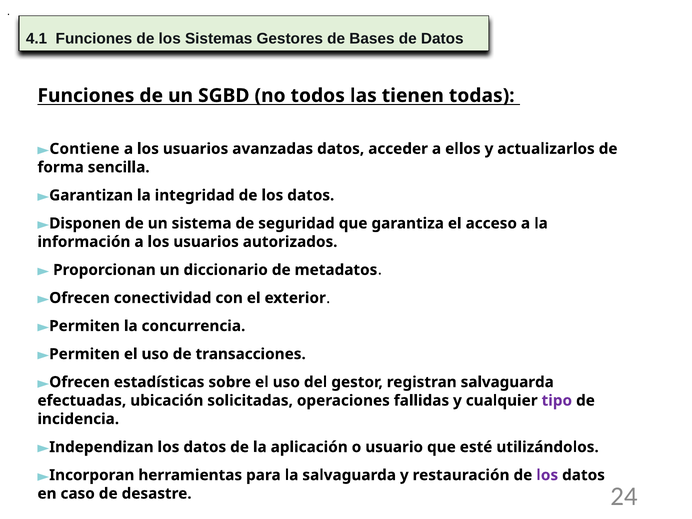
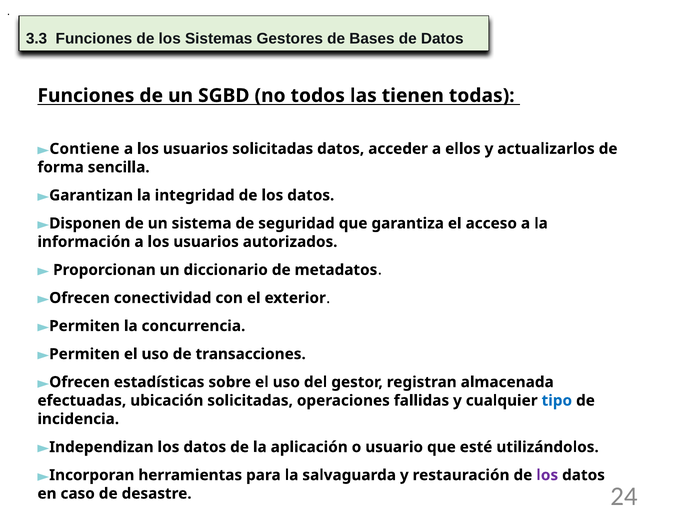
4.1: 4.1 -> 3.3 (37, 39)
usuarios avanzadas: avanzadas -> solicitadas (273, 149)
registran salvaguarda: salvaguarda -> almacenada (507, 382)
tipo colour: purple -> blue (557, 401)
